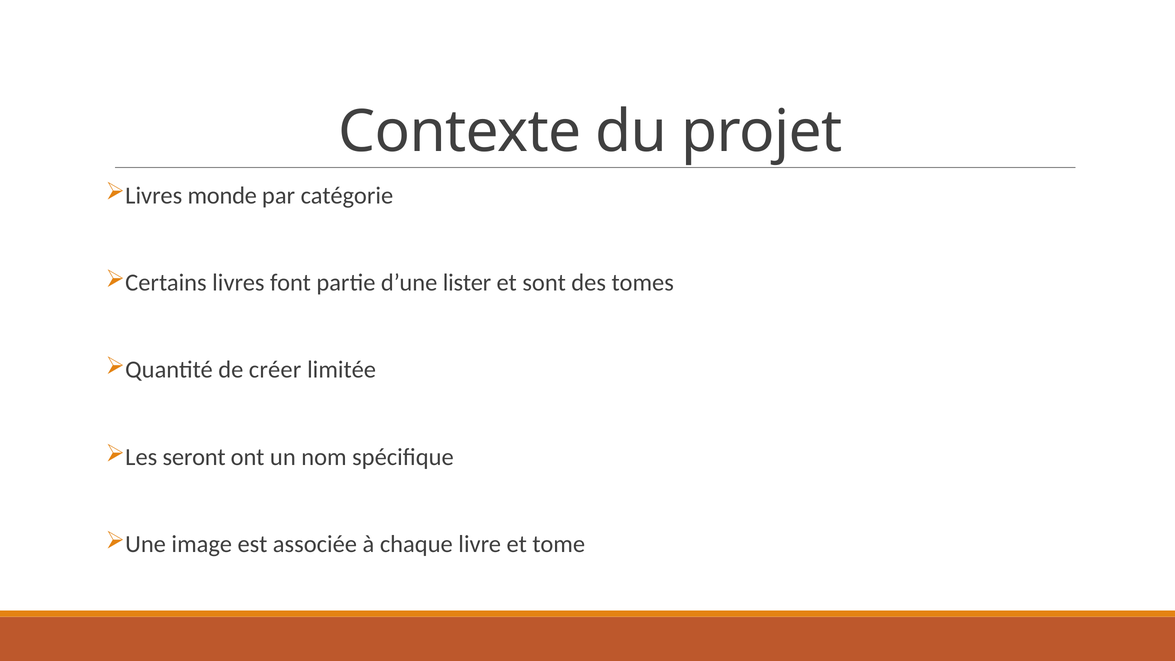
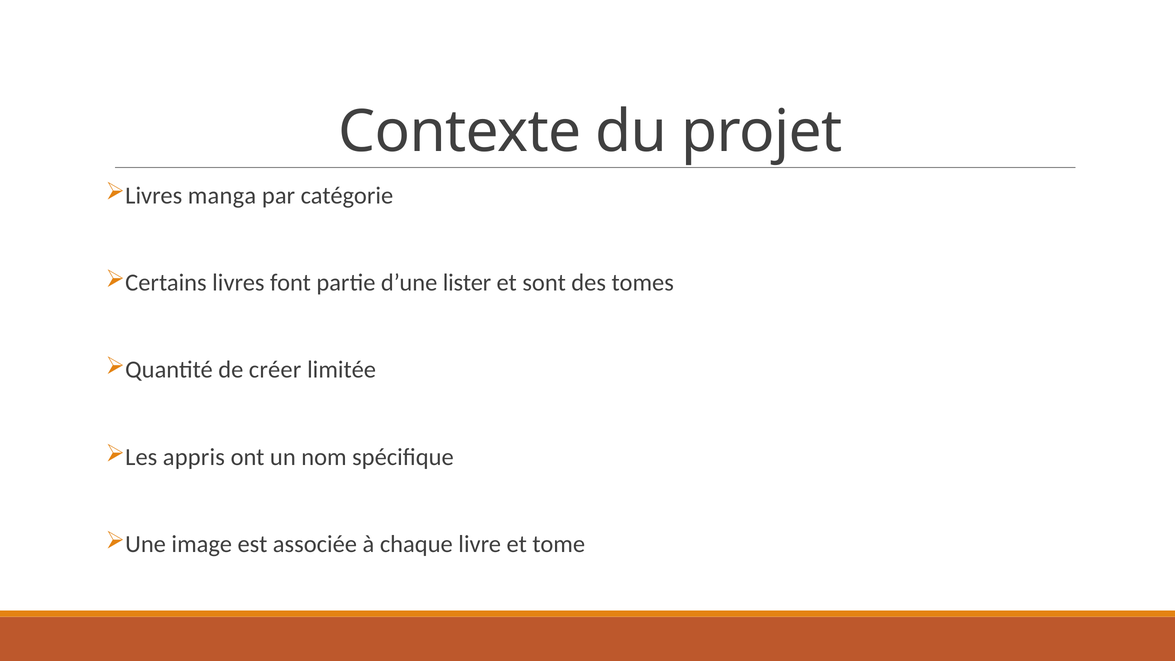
monde: monde -> manga (222, 195)
seront: seront -> appris (194, 457)
